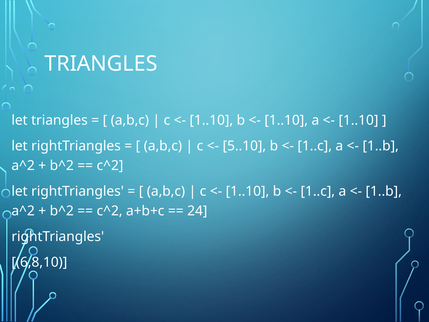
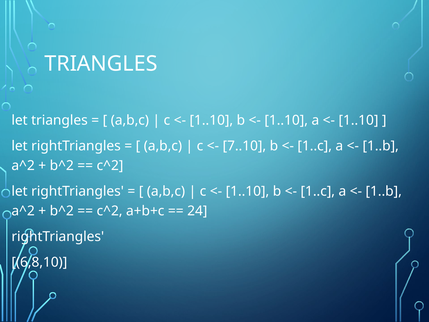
5..10: 5..10 -> 7..10 (244, 146)
